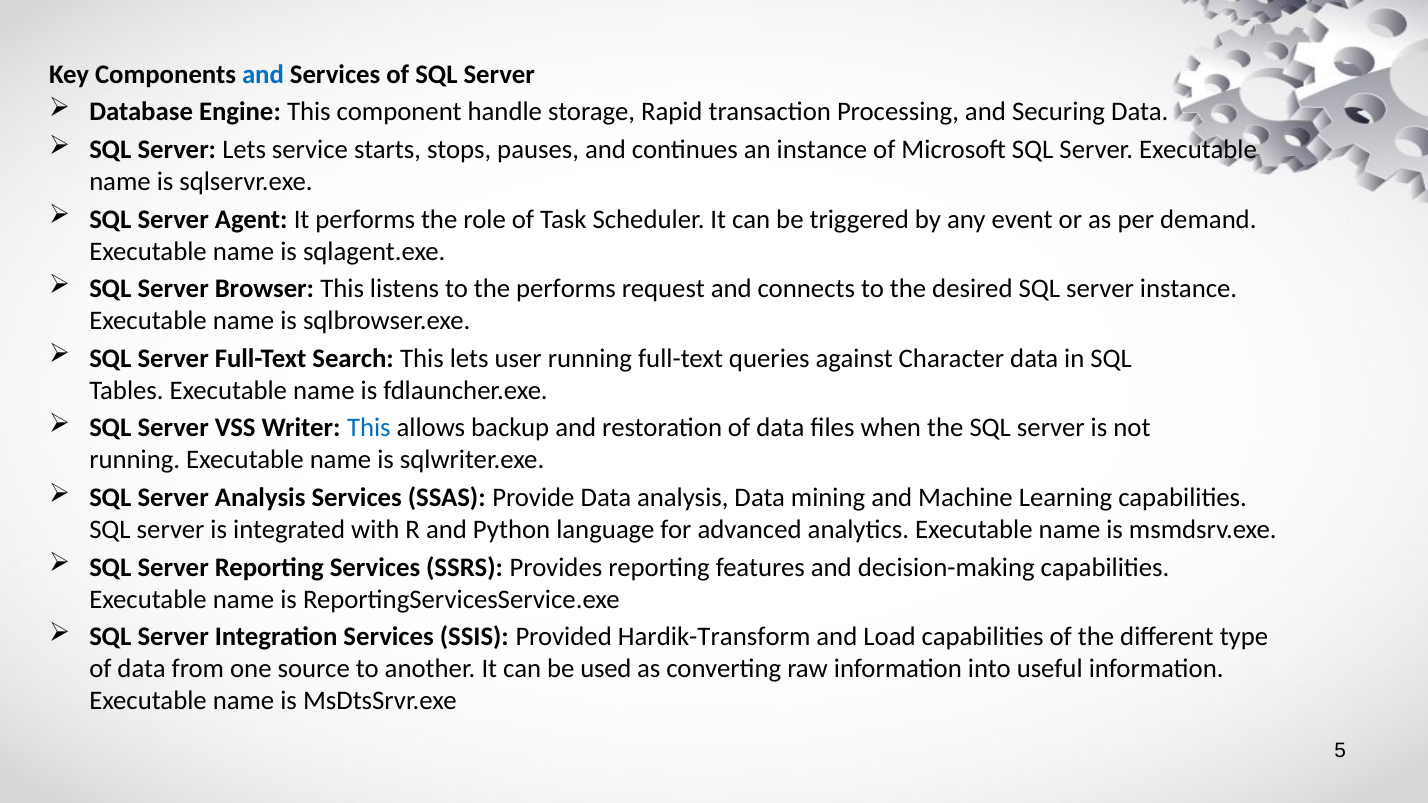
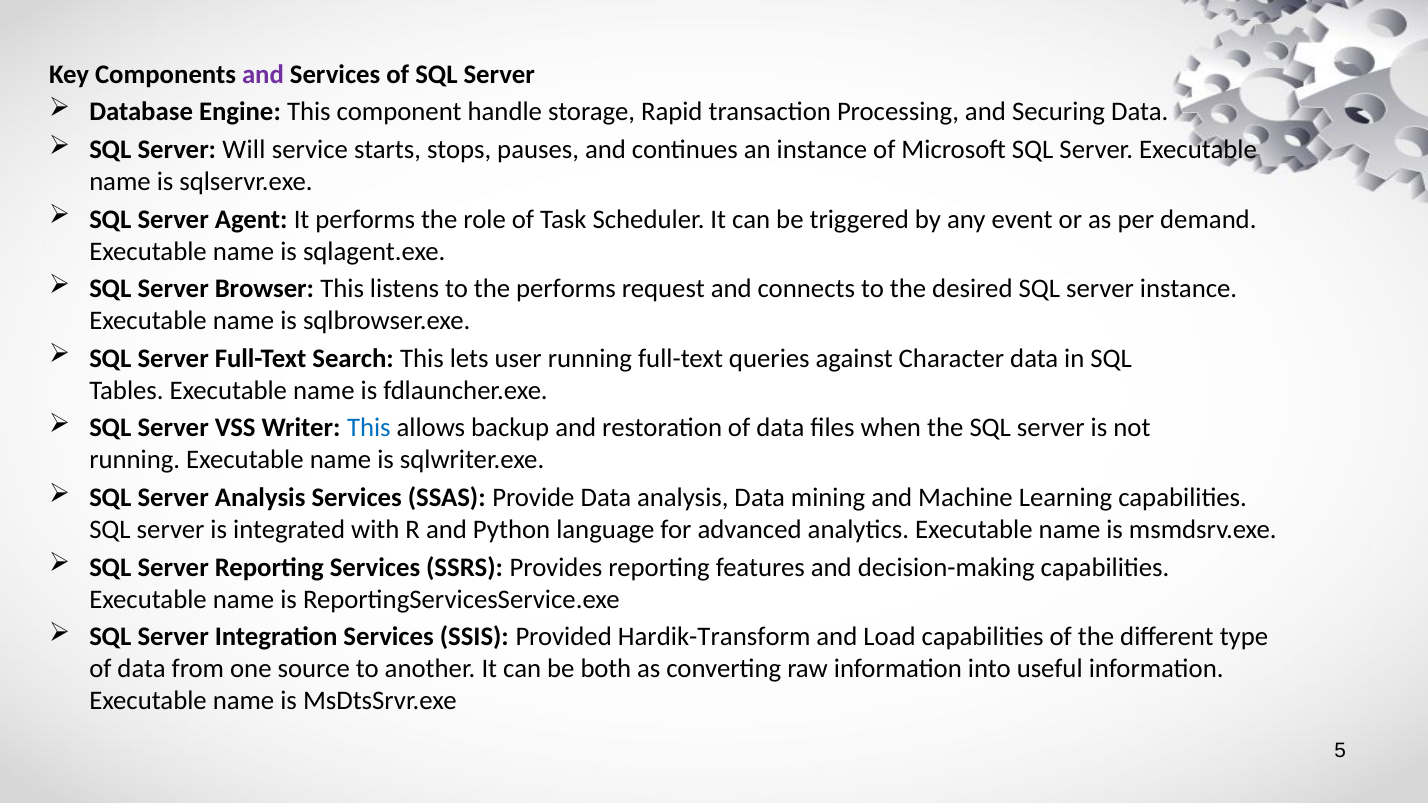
and colour: blue -> purple (263, 75)
Server Lets: Lets -> Will (244, 150)
used: used -> both (606, 669)
